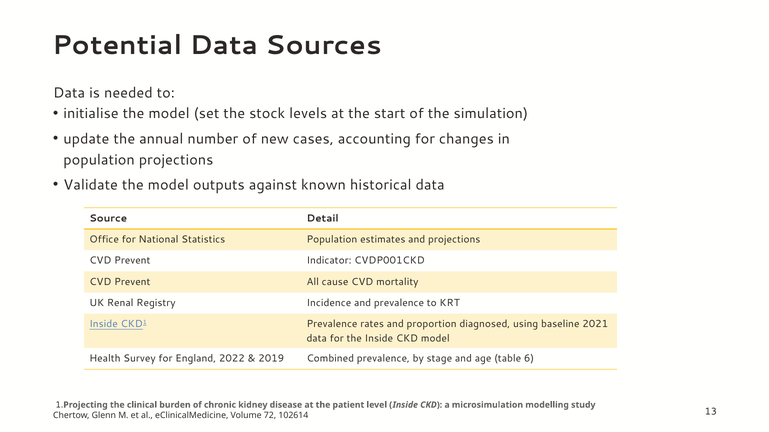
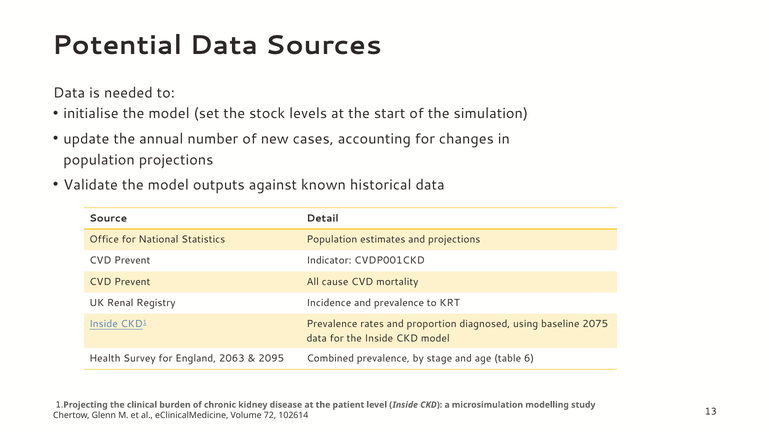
2021: 2021 -> 2075 (595, 325)
2022: 2022 -> 2063 (232, 359)
2019: 2019 -> 2095 (271, 359)
